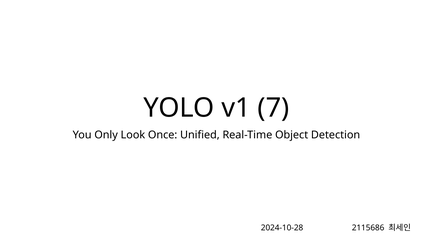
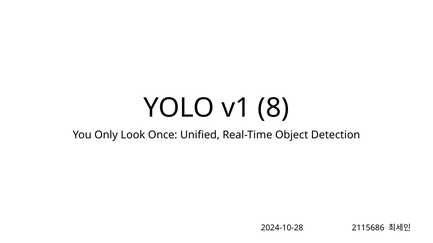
7: 7 -> 8 (273, 108)
